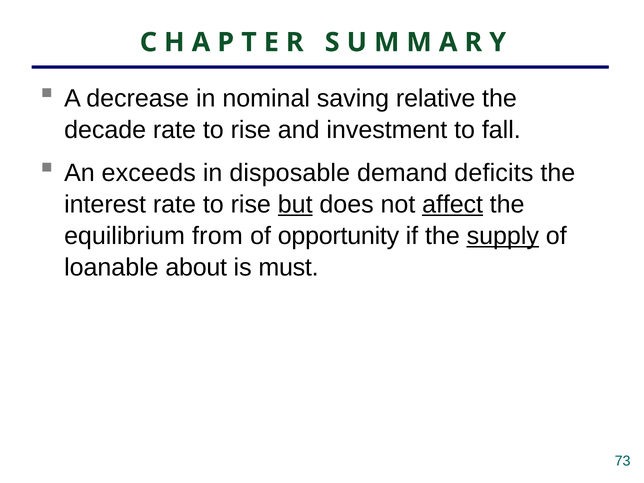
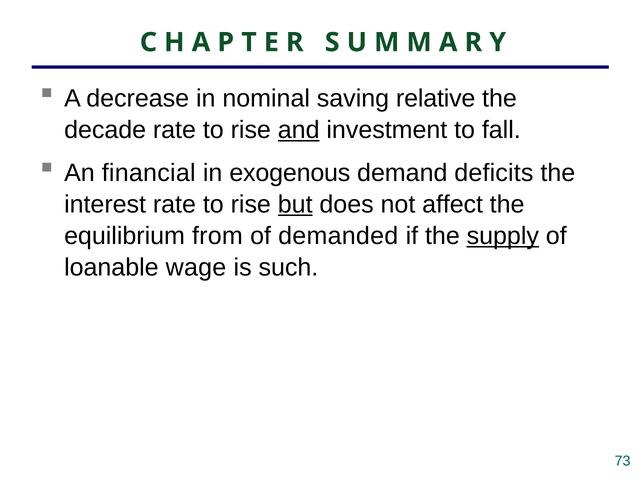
and underline: none -> present (299, 130)
exceeds: exceeds -> financial (149, 173)
disposable: disposable -> exogenous (290, 173)
affect underline: present -> none (453, 204)
opportunity: opportunity -> demanded (338, 236)
about: about -> wage (196, 268)
must: must -> such (288, 268)
